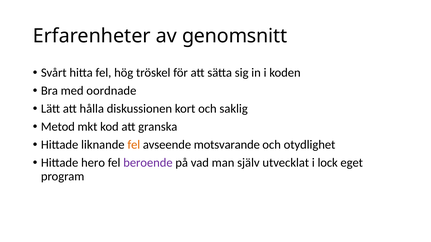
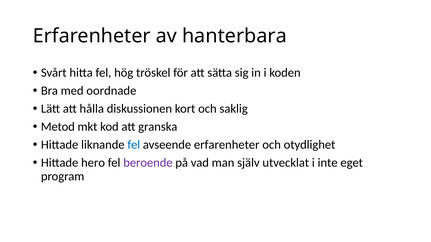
genomsnitt: genomsnitt -> hanterbara (234, 36)
fel colour: orange -> blue (134, 145)
avseende motsvarande: motsvarande -> erfarenheter (227, 145)
lock: lock -> inte (328, 163)
